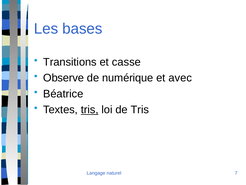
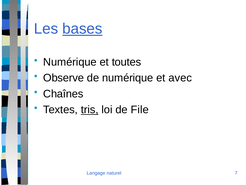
bases underline: none -> present (82, 29)
Transitions: Transitions -> Numérique (70, 62)
casse: casse -> toutes (126, 62)
Béatrice: Béatrice -> Chaînes (63, 94)
de Tris: Tris -> File (140, 109)
